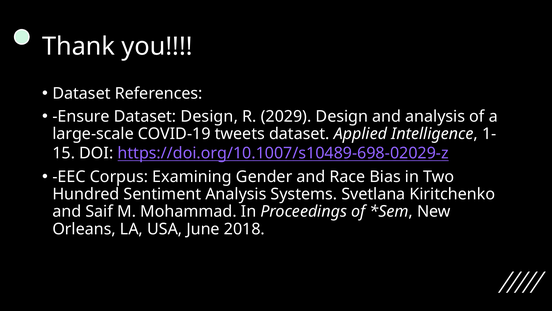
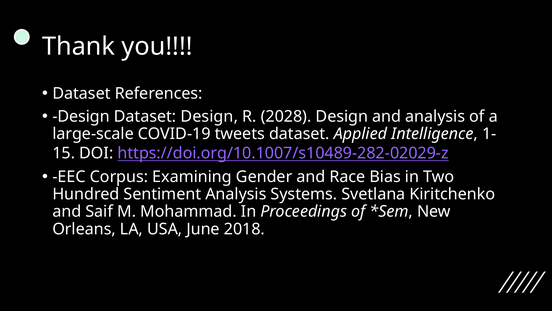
Ensure: Ensure -> Design (81, 116)
2029: 2029 -> 2028 (286, 116)
https://doi.org/10.1007/s10489-698-02029-z: https://doi.org/10.1007/s10489-698-02029-z -> https://doi.org/10.1007/s10489-282-02029-z (283, 153)
